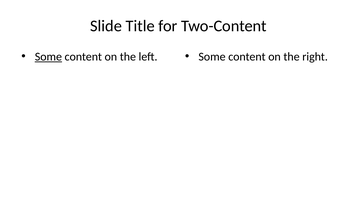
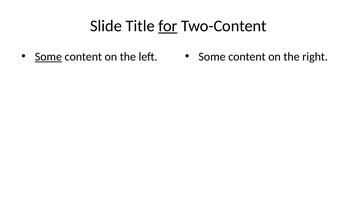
for underline: none -> present (168, 26)
